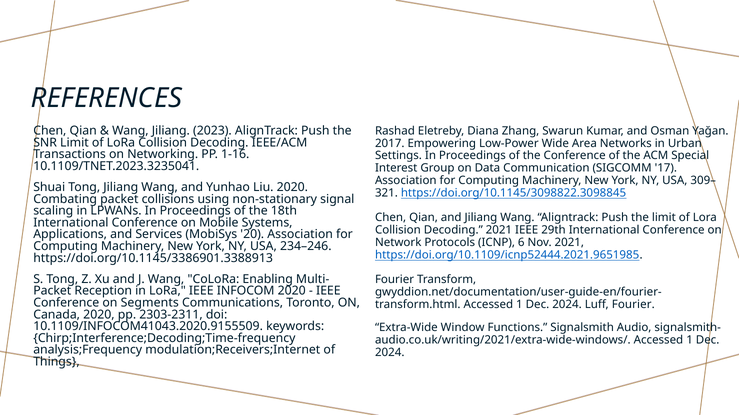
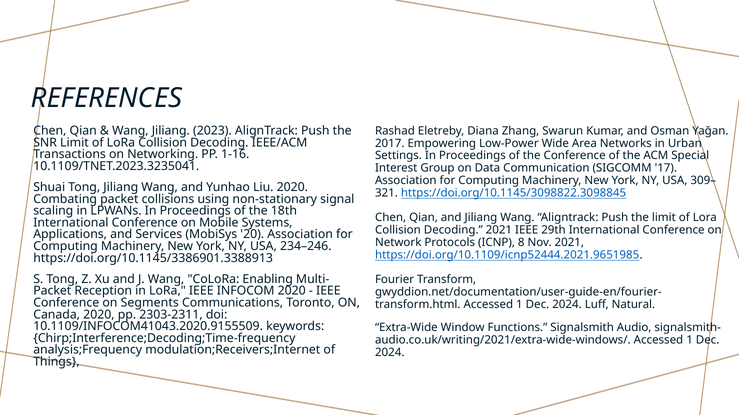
6: 6 -> 8 (521, 243)
Luff Fourier: Fourier -> Natural (633, 305)
